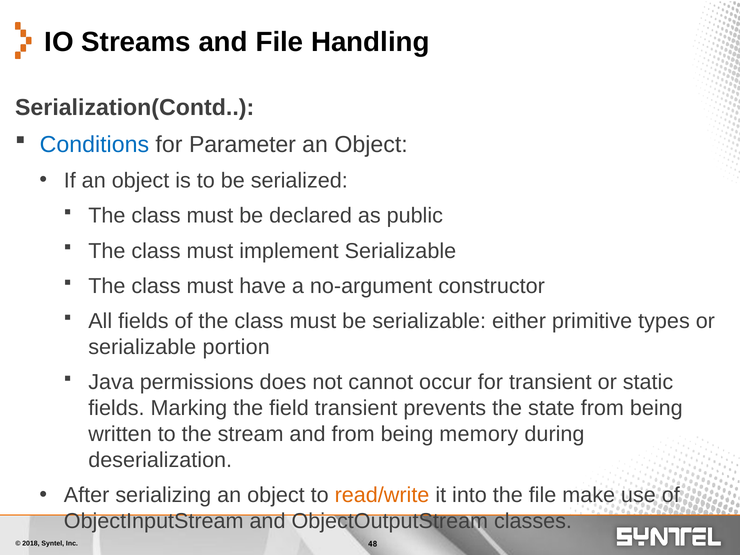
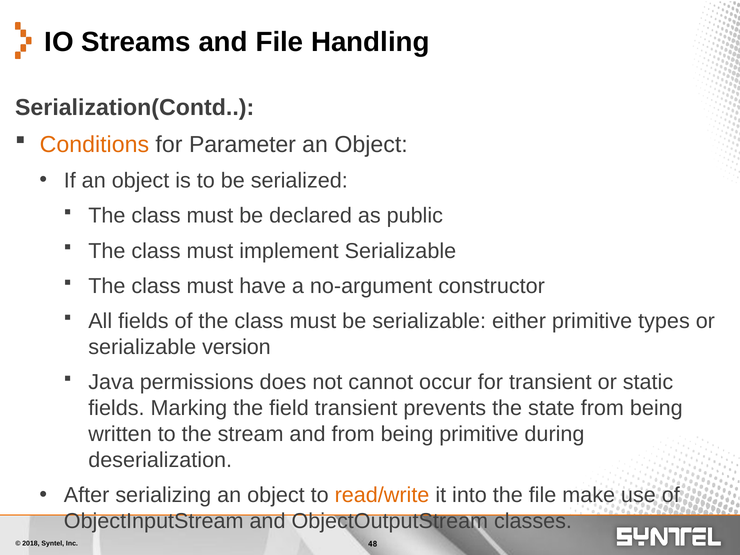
Conditions colour: blue -> orange (94, 145)
portion: portion -> version (236, 347)
being memory: memory -> primitive (479, 434)
